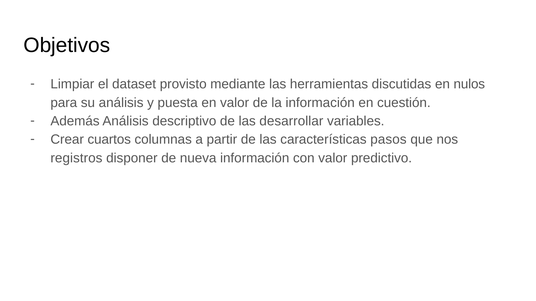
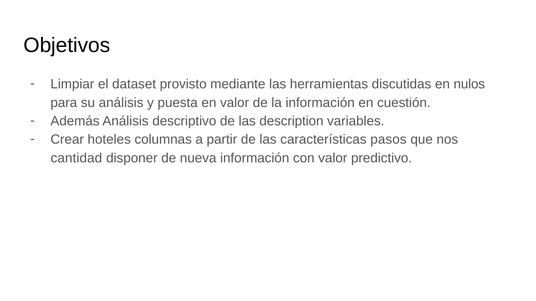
desarrollar: desarrollar -> description (291, 121)
cuartos: cuartos -> hoteles (109, 140)
registros: registros -> cantidad (76, 158)
